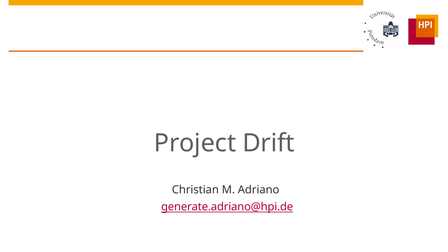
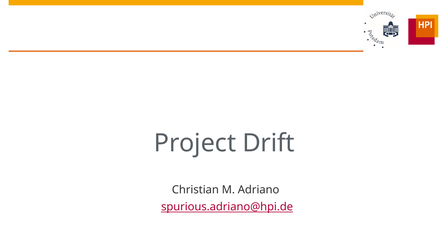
generate.adriano@hpi.de: generate.adriano@hpi.de -> spurious.adriano@hpi.de (227, 207)
